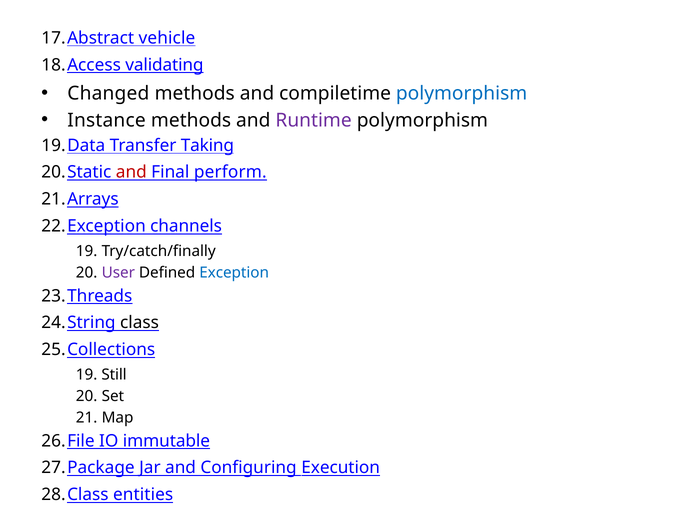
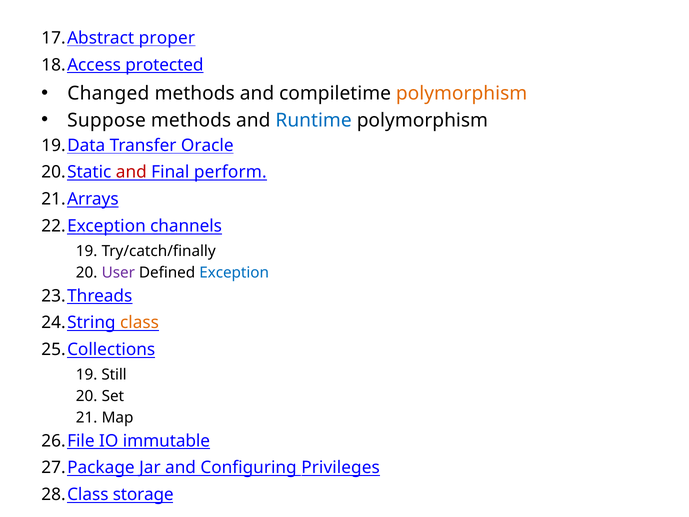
vehicle: vehicle -> proper (167, 38)
validating: validating -> protected (164, 65)
polymorphism colour: blue -> orange (462, 93)
Instance: Instance -> Suppose (107, 120)
Runtime colour: purple -> blue (314, 120)
Taking: Taking -> Oracle (207, 145)
class colour: black -> orange (139, 323)
Execution: Execution -> Privileges (341, 468)
entities: entities -> storage (143, 494)
